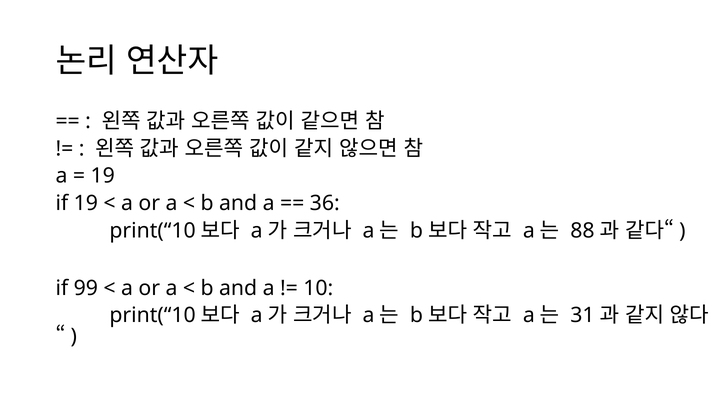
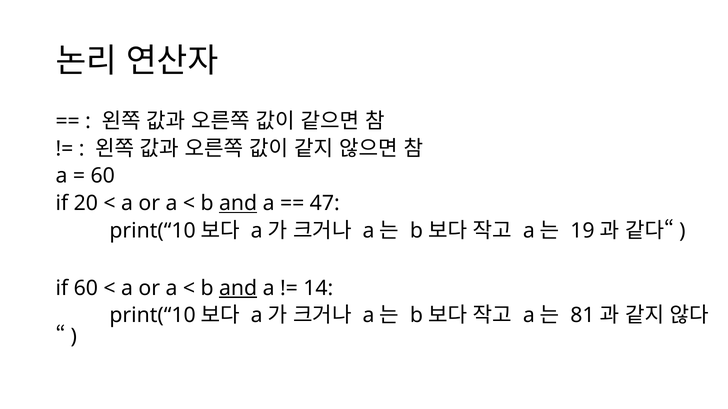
19: 19 -> 60 (103, 176)
if 19: 19 -> 20 (86, 204)
and underline: none -> present (238, 204)
36: 36 -> 47 (325, 204)
88: 88 -> 19 (582, 231)
if 99: 99 -> 60 (86, 288)
and underline: none -> present (238, 288)
10: 10 -> 14 (318, 288)
31: 31 -> 81 (582, 316)
